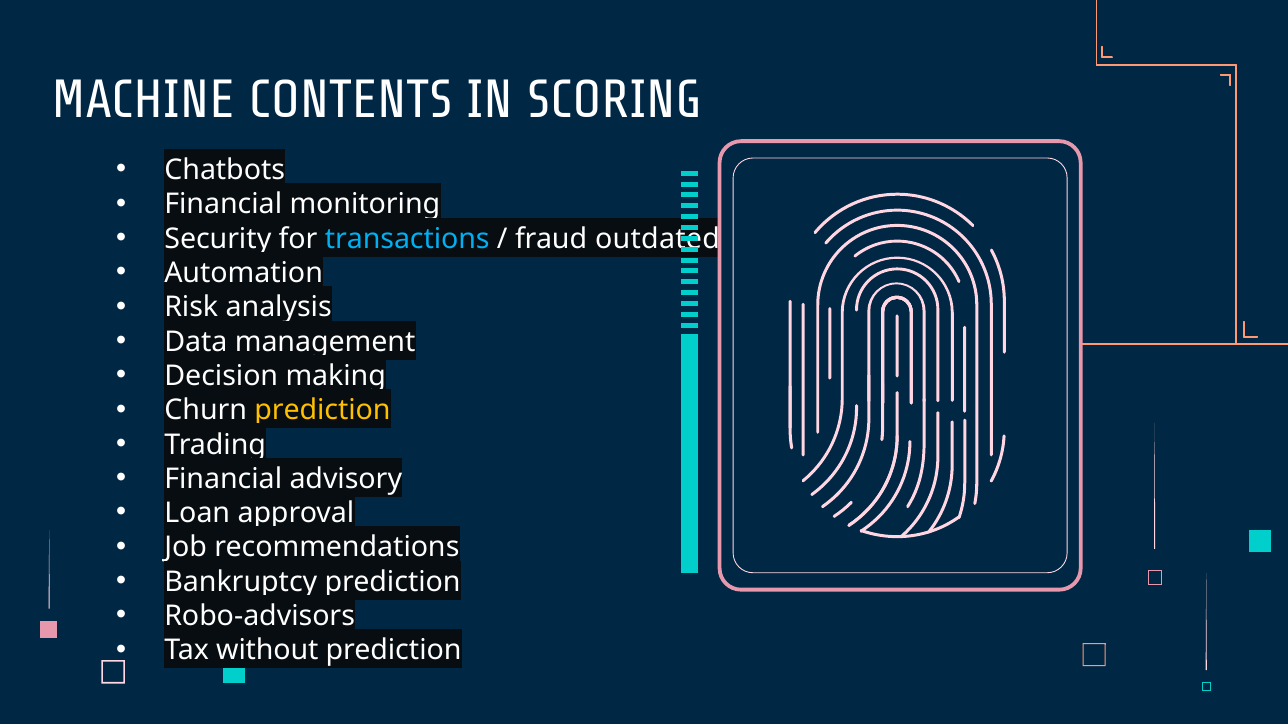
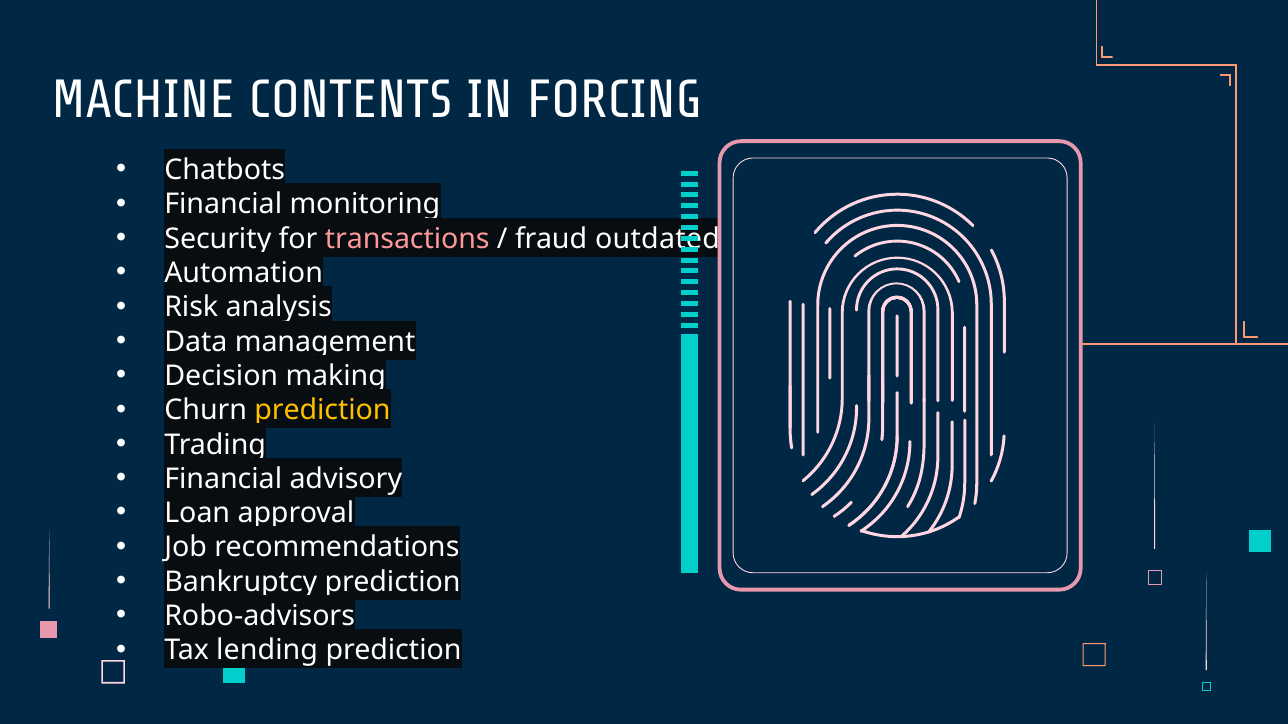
SCORING: SCORING -> FORCING (614, 100)
transactions colour: light blue -> pink (407, 239)
without: without -> lending (267, 651)
